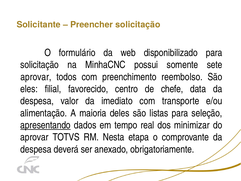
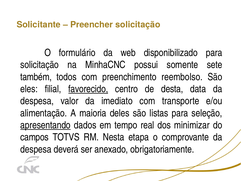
aprovar: aprovar -> também (36, 77)
favorecido underline: none -> present (88, 89)
chefe: chefe -> desta (172, 89)
aprovar: aprovar -> campos (35, 137)
